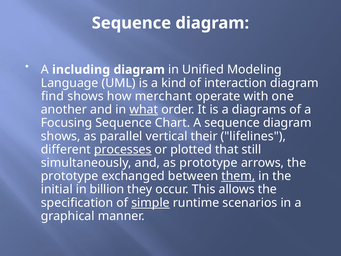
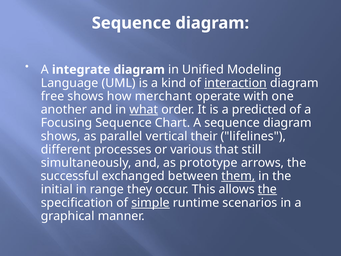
including: including -> integrate (81, 70)
interaction underline: none -> present (236, 83)
find: find -> free (53, 96)
diagrams: diagrams -> predicted (259, 109)
processes underline: present -> none (123, 149)
plotted: plotted -> various (191, 149)
prototype: prototype -> successful (70, 176)
billion: billion -> range (107, 189)
the underline: none -> present (267, 189)
